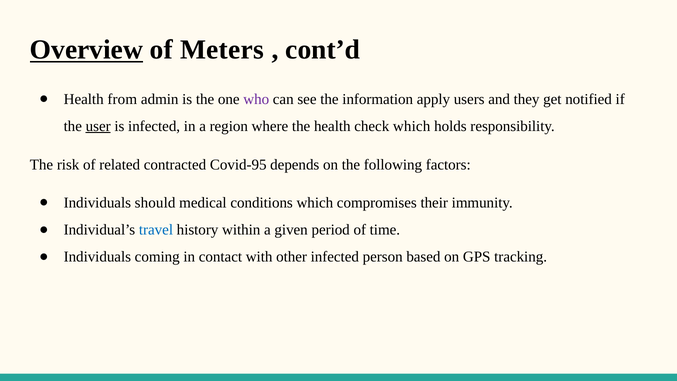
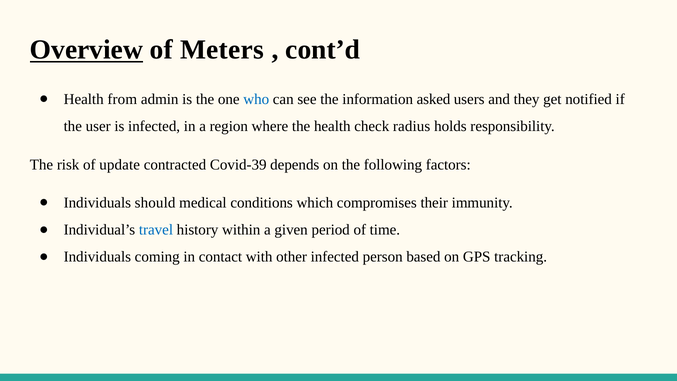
who colour: purple -> blue (256, 99)
apply: apply -> asked (434, 99)
user underline: present -> none (98, 126)
check which: which -> radius (412, 126)
related: related -> update (120, 164)
Covid-95: Covid-95 -> Covid-39 (238, 164)
